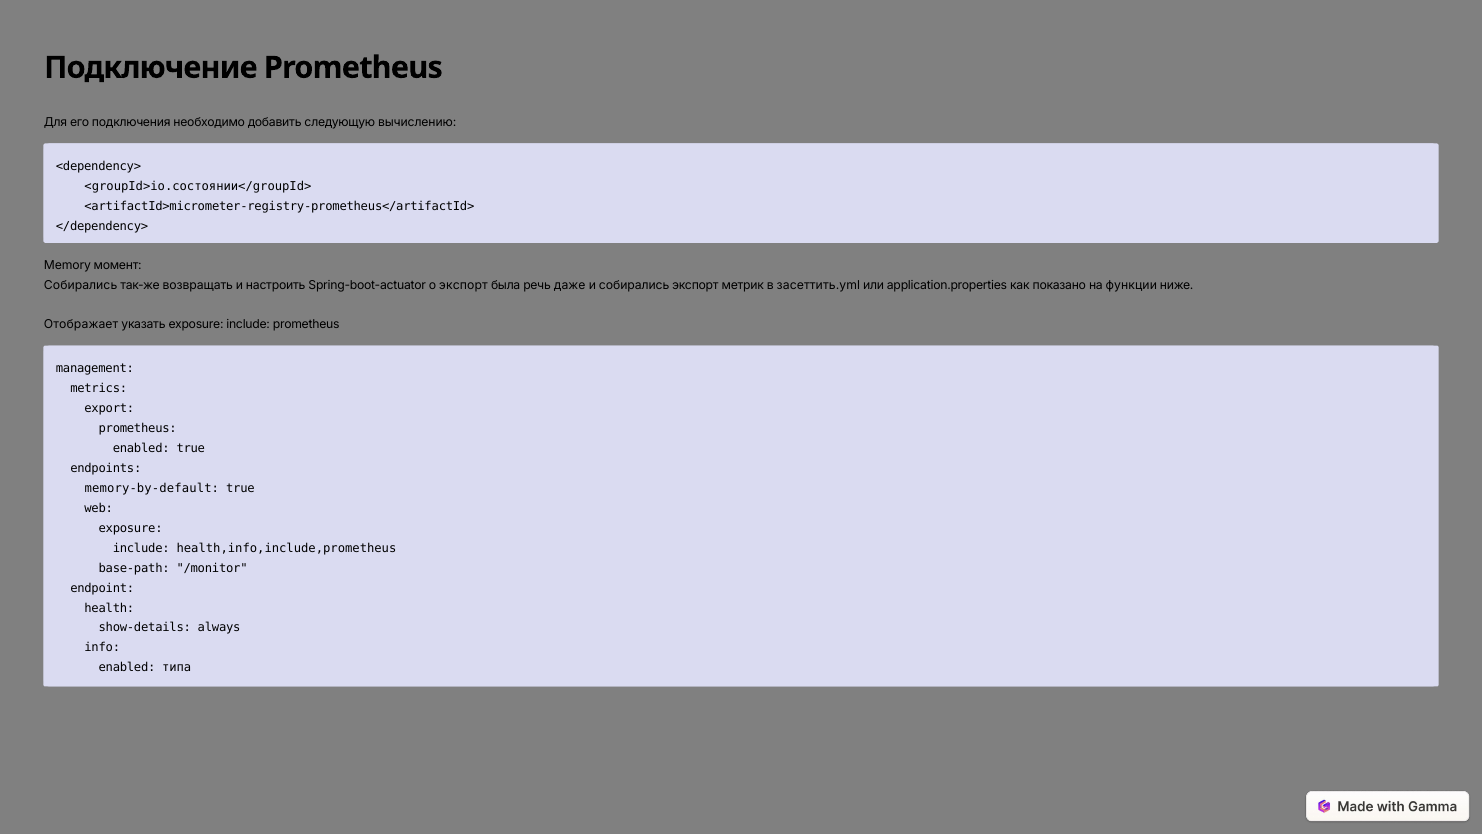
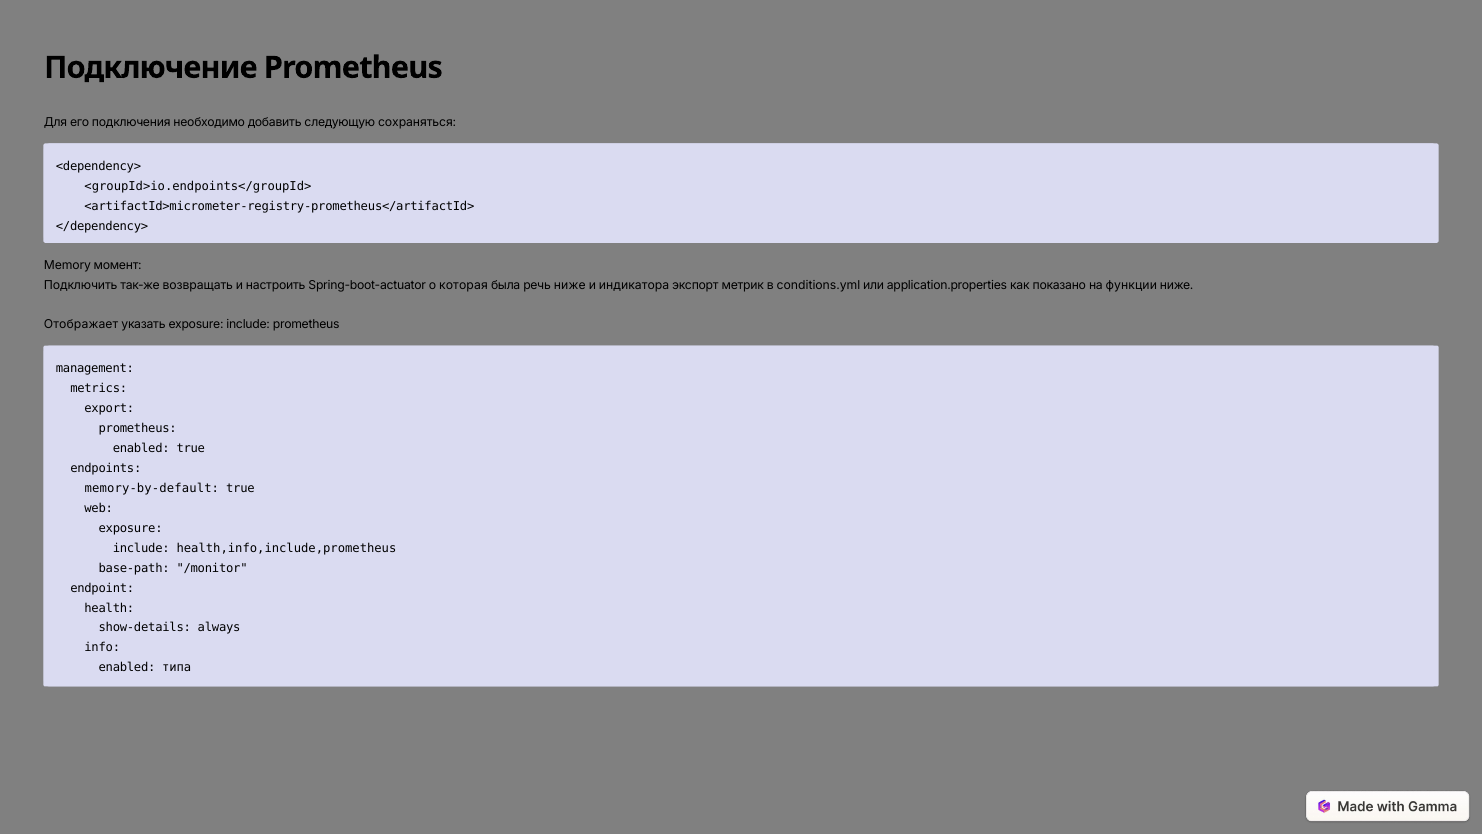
вычислению: вычислению -> сохраняться (417, 123)
<groupId>io.состоянии</groupId>: <groupId>io.состоянии</groupId> -> <groupId>io.endpoints</groupId> (198, 186)
Собирались: Собирались -> Подключить (81, 285)
о экспорт: экспорт -> которая (463, 285)
речь даже: даже -> ниже (570, 285)
и собирались: собирались -> индикатора (634, 285)
засеттить.yml: засеттить.yml -> conditions.yml (819, 285)
